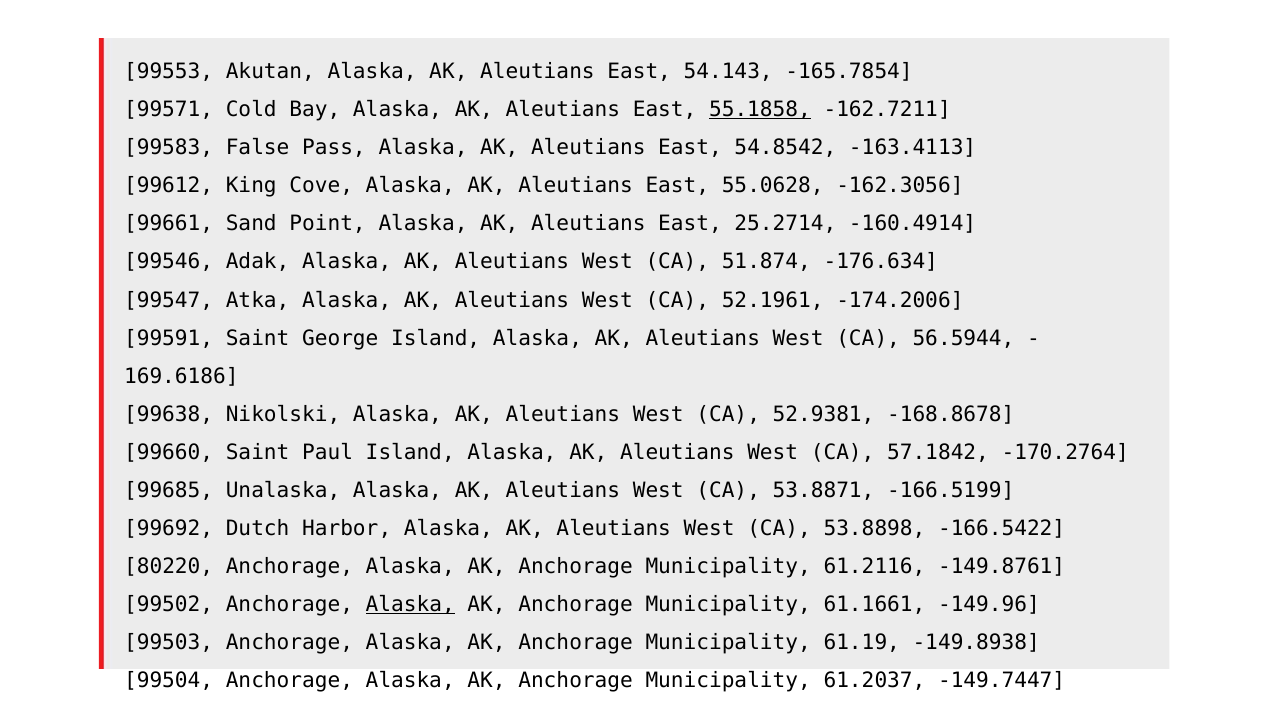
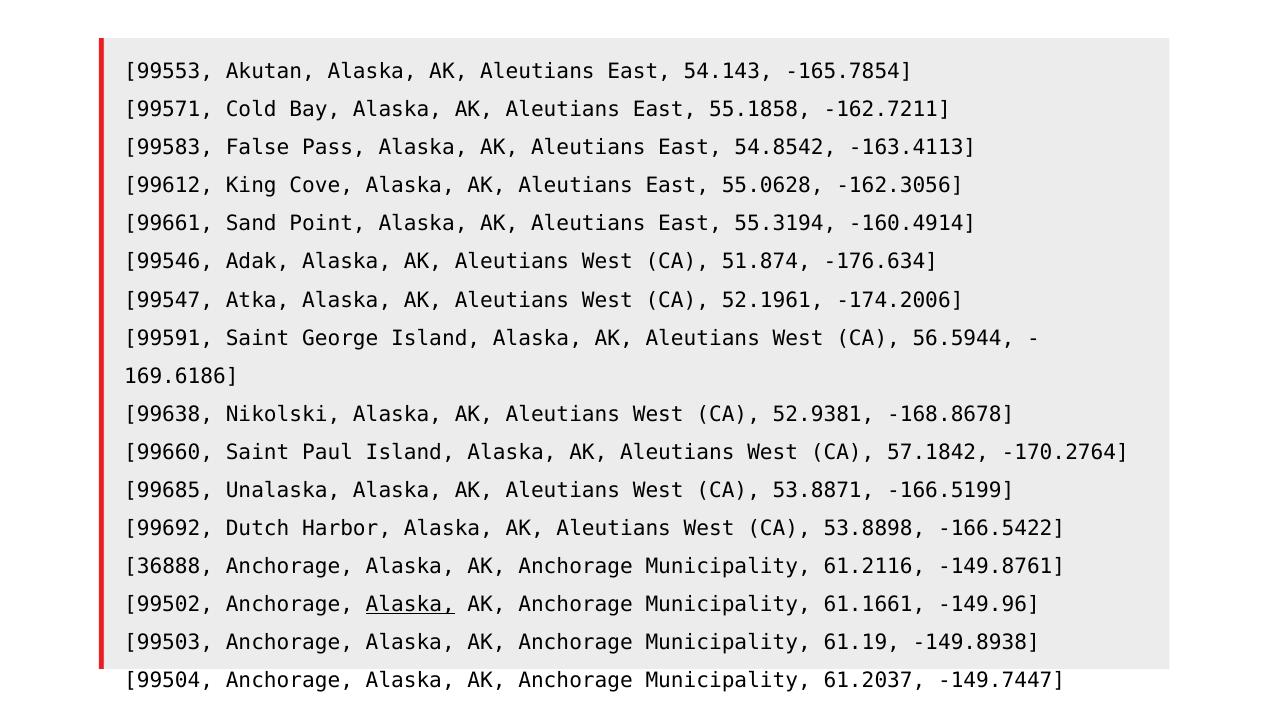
55.1858 underline: present -> none (760, 110)
25.2714: 25.2714 -> 55.3194 (785, 224)
80220: 80220 -> 36888 (169, 566)
